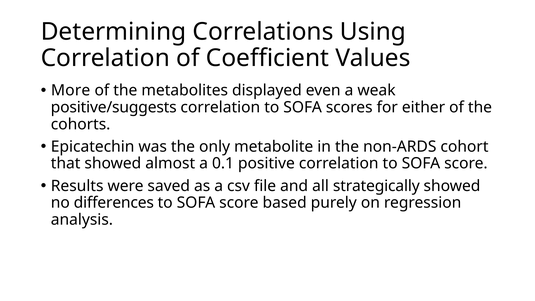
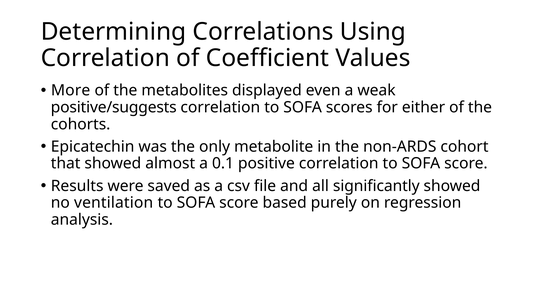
strategically: strategically -> significantly (376, 186)
differences: differences -> ventilation (114, 203)
